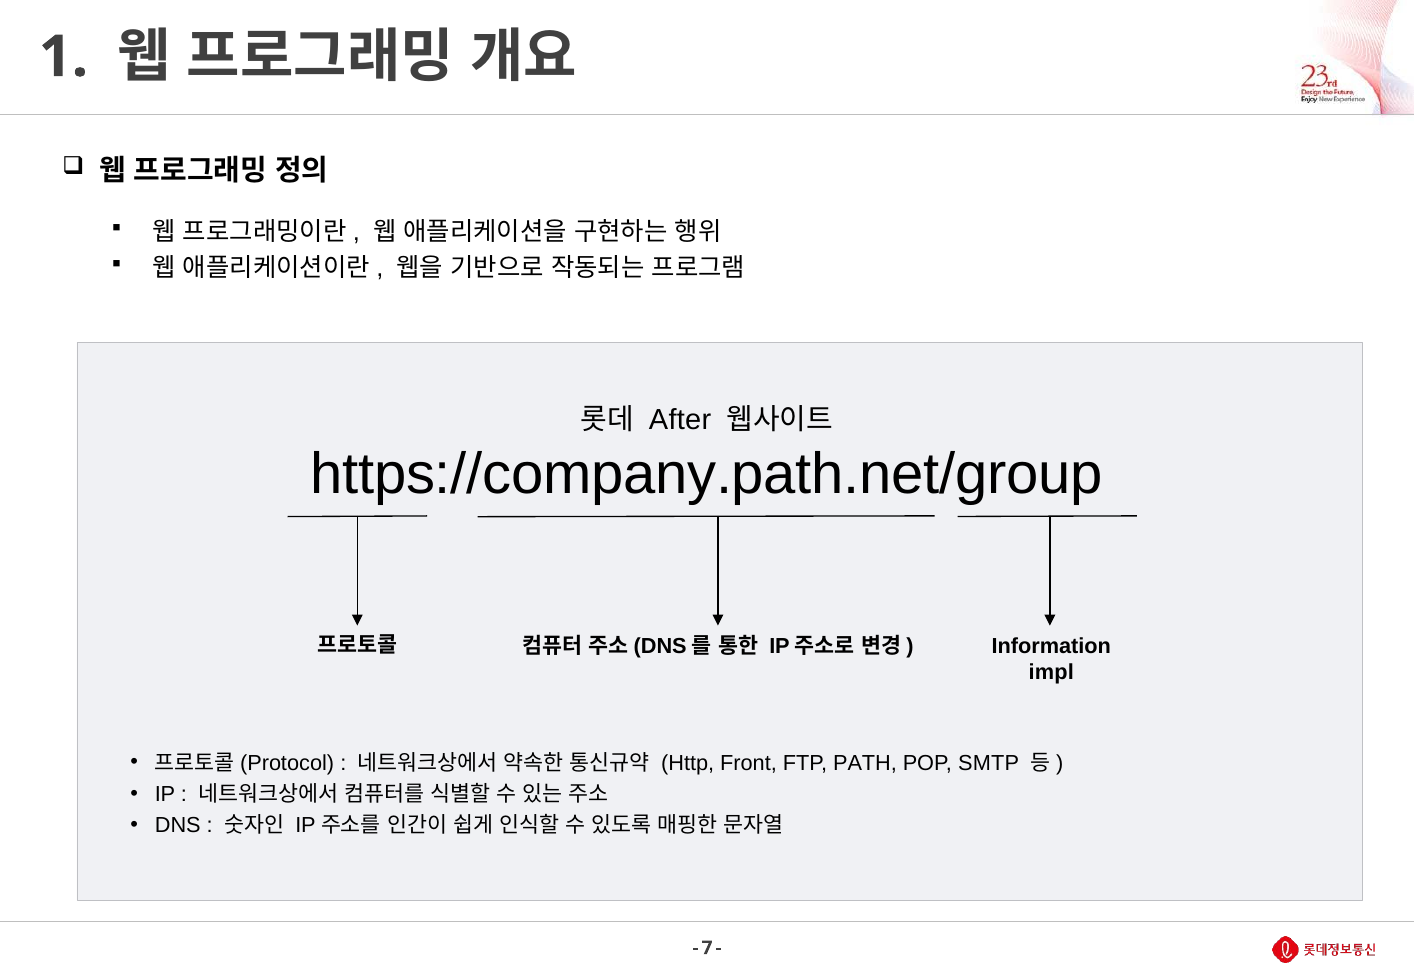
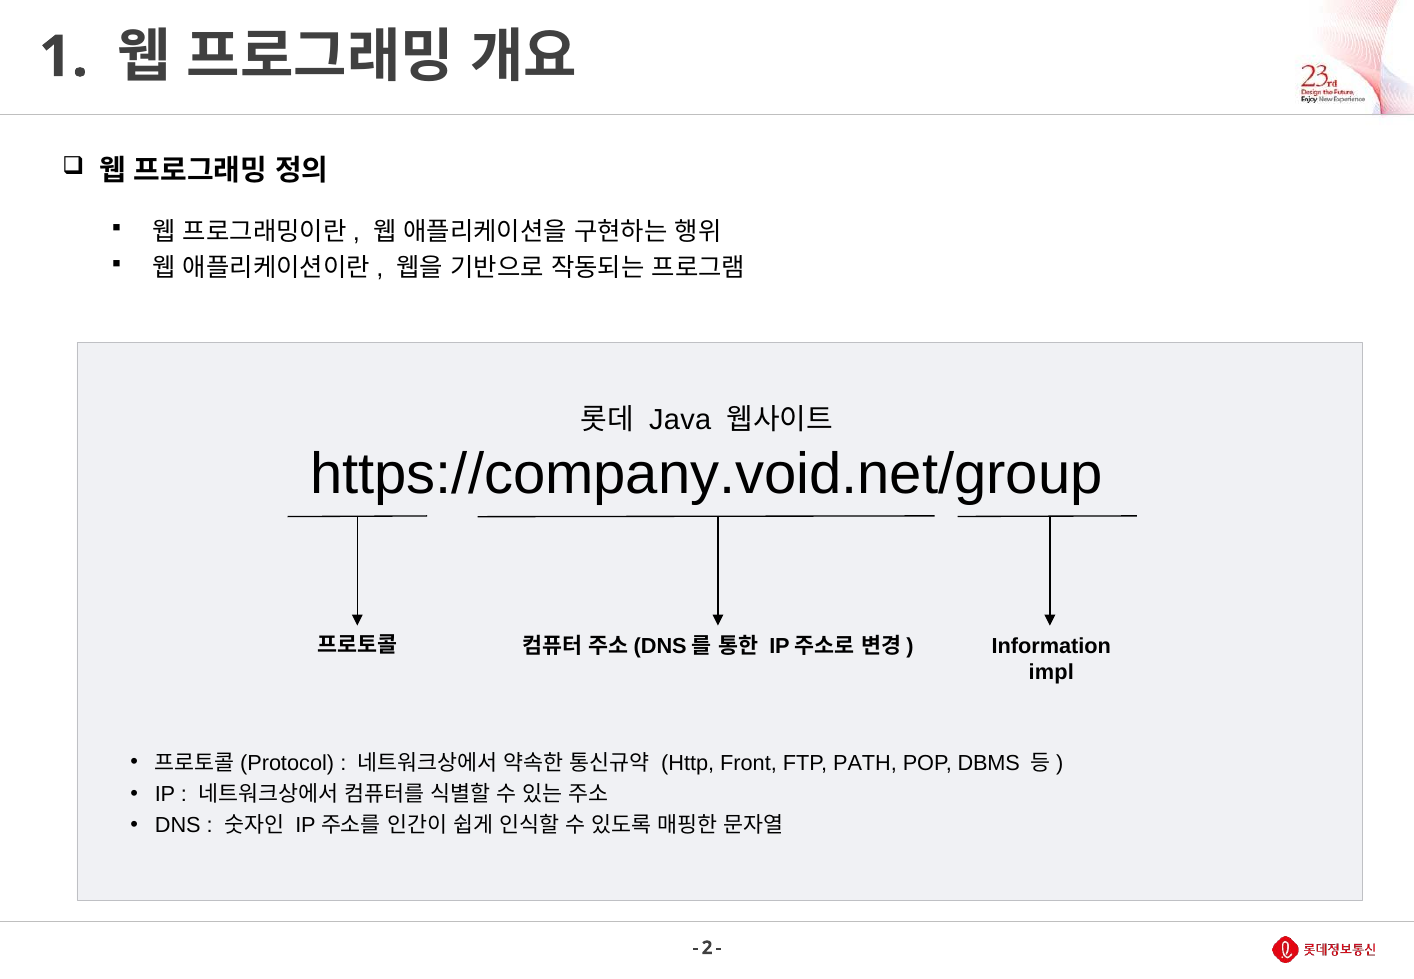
After: After -> Java (680, 420)
https://company.path.net/group: https://company.path.net/group -> https://company.void.net/group (706, 474)
SMTP: SMTP -> DBMS (989, 763)
7: 7 -> 2 (707, 948)
